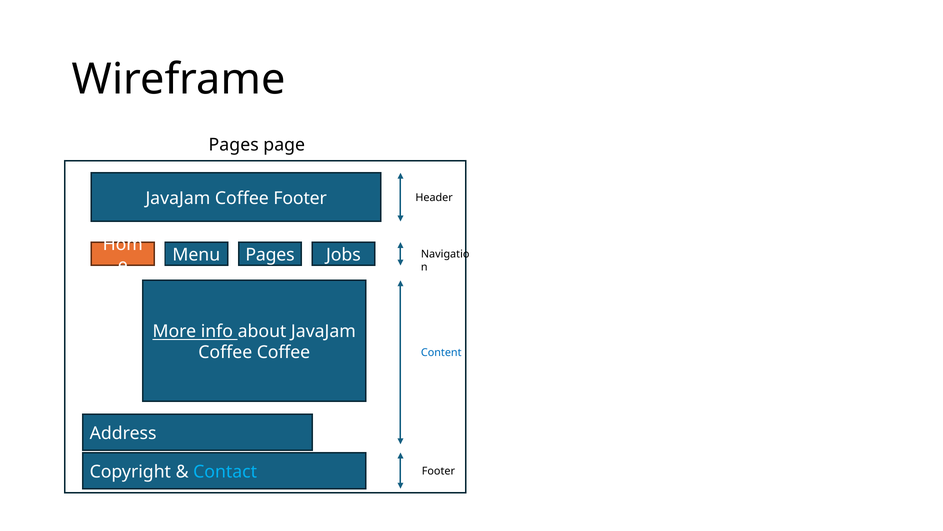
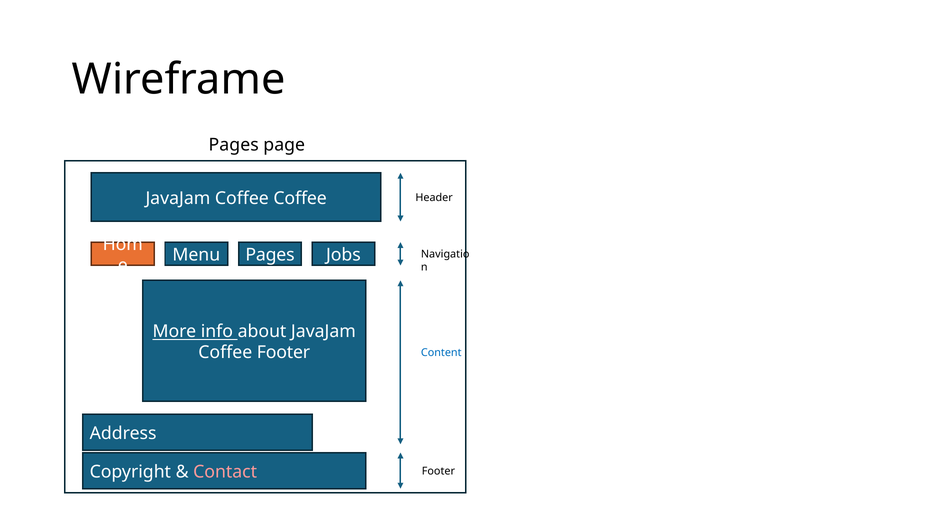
Coffee Footer: Footer -> Coffee (300, 198)
Coffee Coffee: Coffee -> Footer (283, 352)
Contact colour: light blue -> pink (225, 471)
